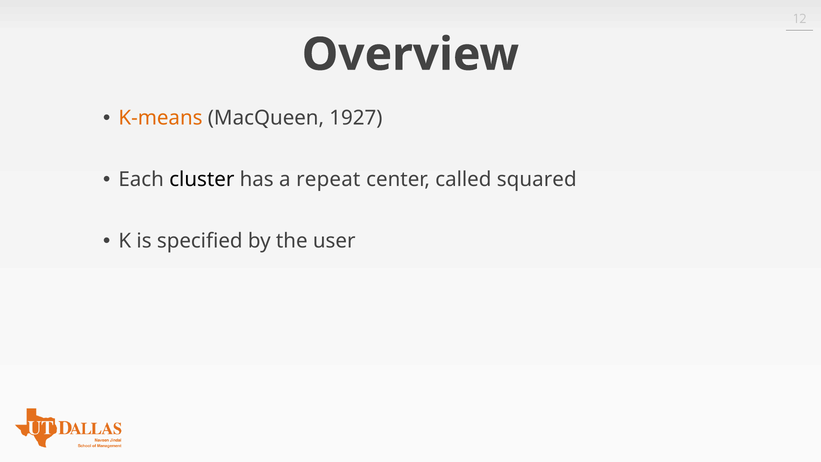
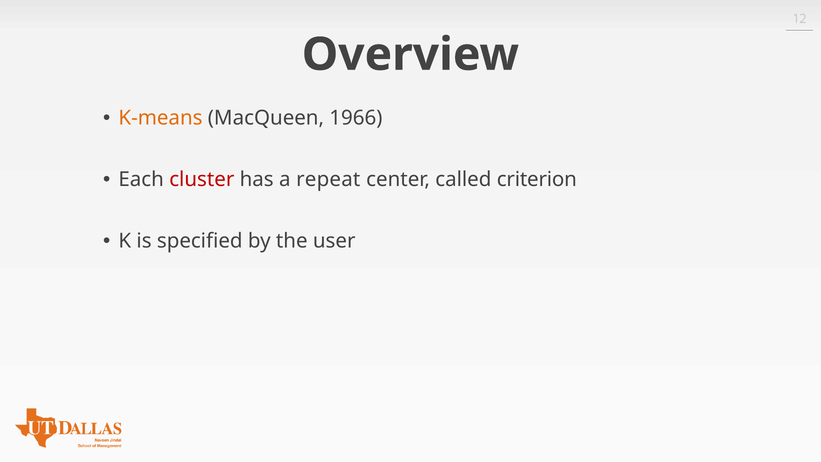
1927: 1927 -> 1966 (356, 118)
cluster colour: black -> red (202, 180)
squared: squared -> criterion (537, 180)
